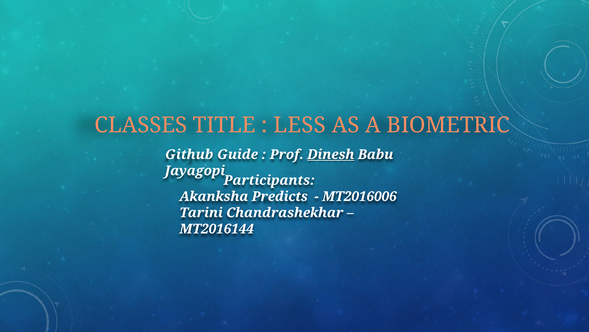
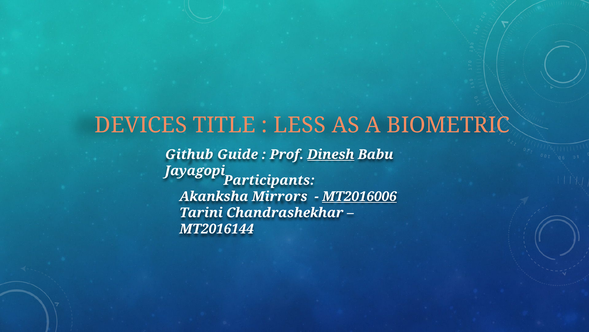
CLASSES: CLASSES -> DEVICES (141, 125)
Predicts: Predicts -> Mirrors (280, 196)
MT2016006 underline: none -> present (359, 196)
